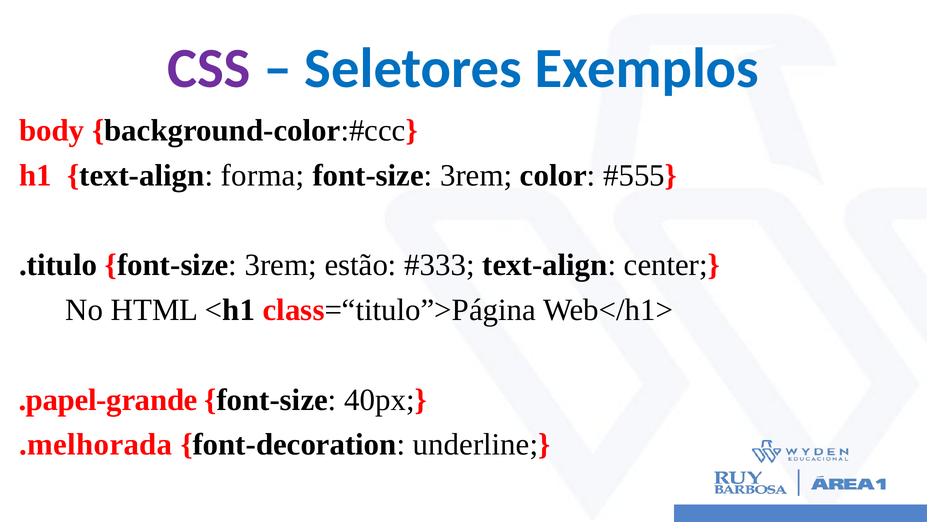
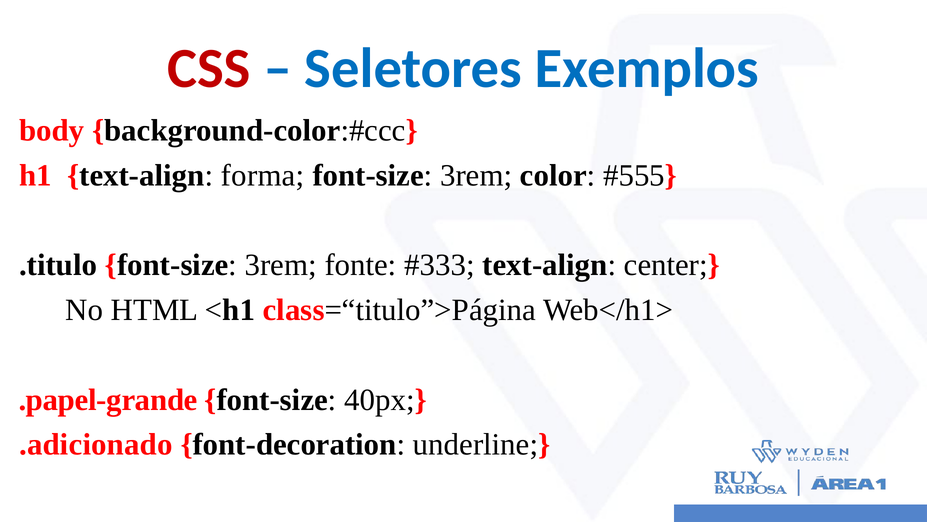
CSS colour: purple -> red (209, 68)
estão: estão -> fonte (361, 265)
.melhorada: .melhorada -> .adicionado (96, 444)
